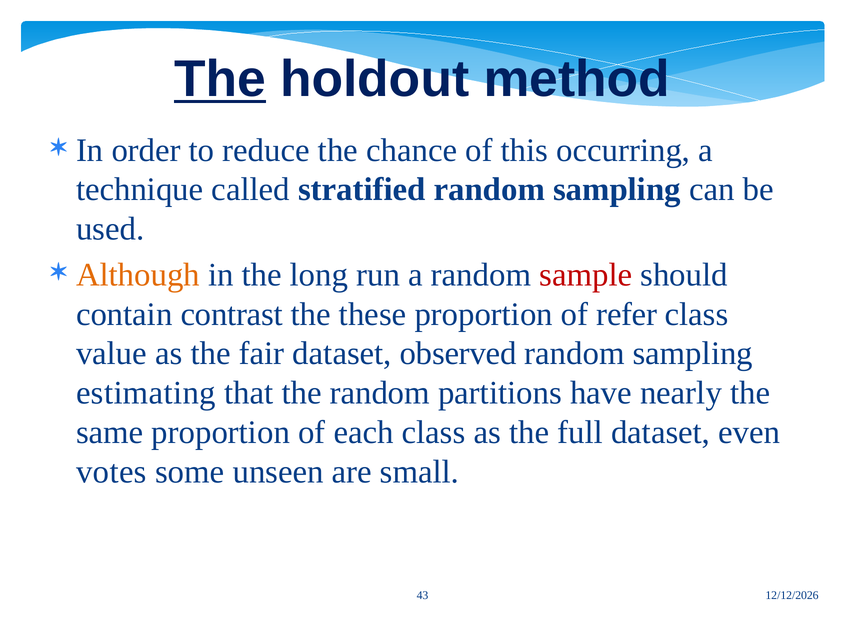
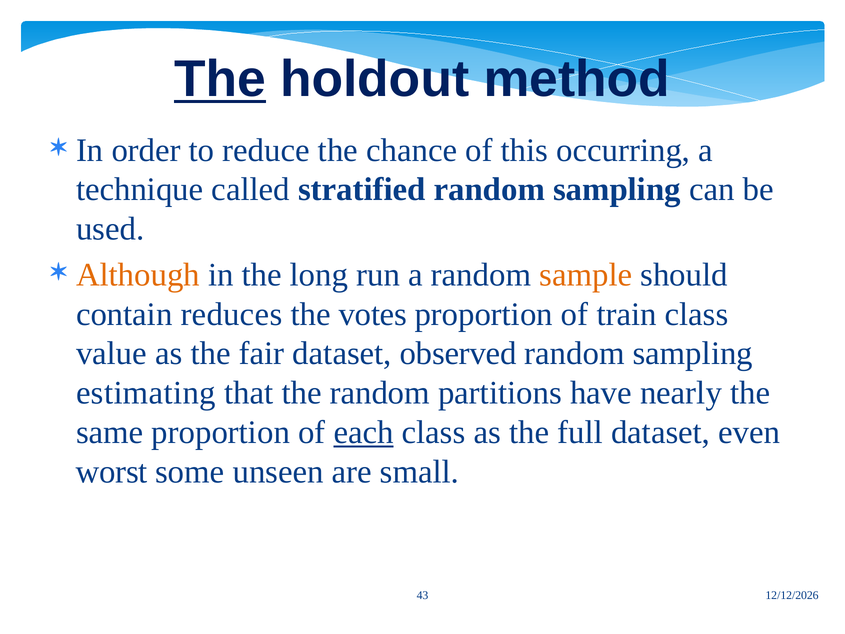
sample colour: red -> orange (586, 275)
contrast: contrast -> reduces (232, 314)
these: these -> votes (373, 314)
refer: refer -> train (627, 314)
each underline: none -> present (364, 432)
votes: votes -> worst (112, 472)
